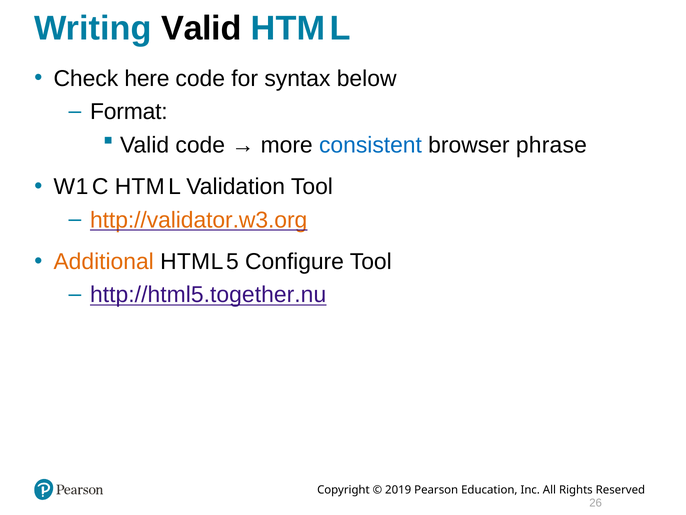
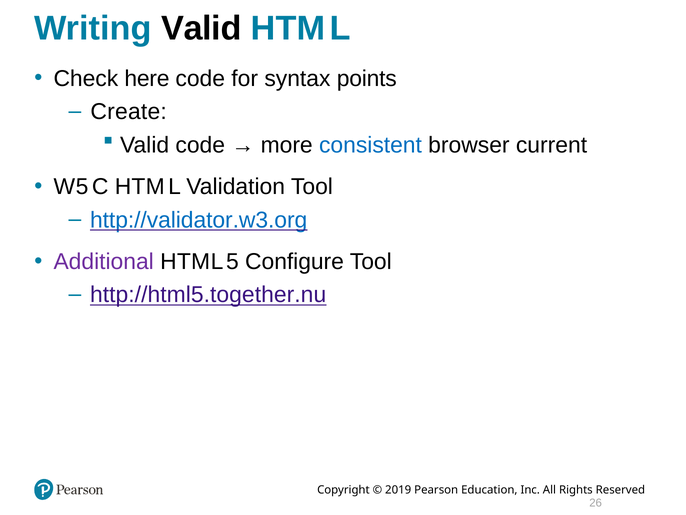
below: below -> points (367, 79)
Format: Format -> Create (129, 112)
phrase: phrase -> current (552, 145)
W 1: 1 -> 5 (82, 187)
http://validator.w3.org colour: orange -> blue (199, 220)
Additional colour: orange -> purple (104, 261)
